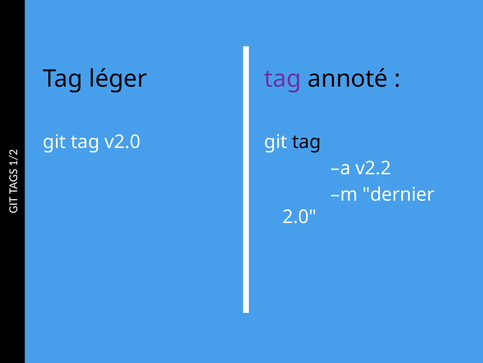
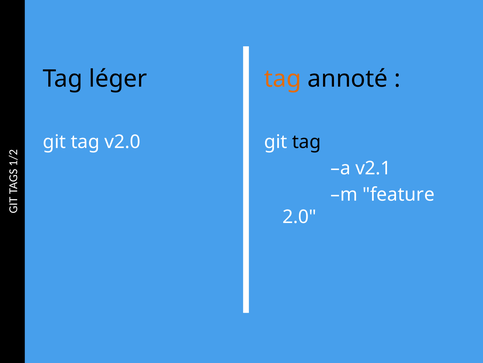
tag colour: purple -> orange (283, 79)
v2.2: v2.2 -> v2.1 (373, 168)
dernier: dernier -> feature (398, 194)
